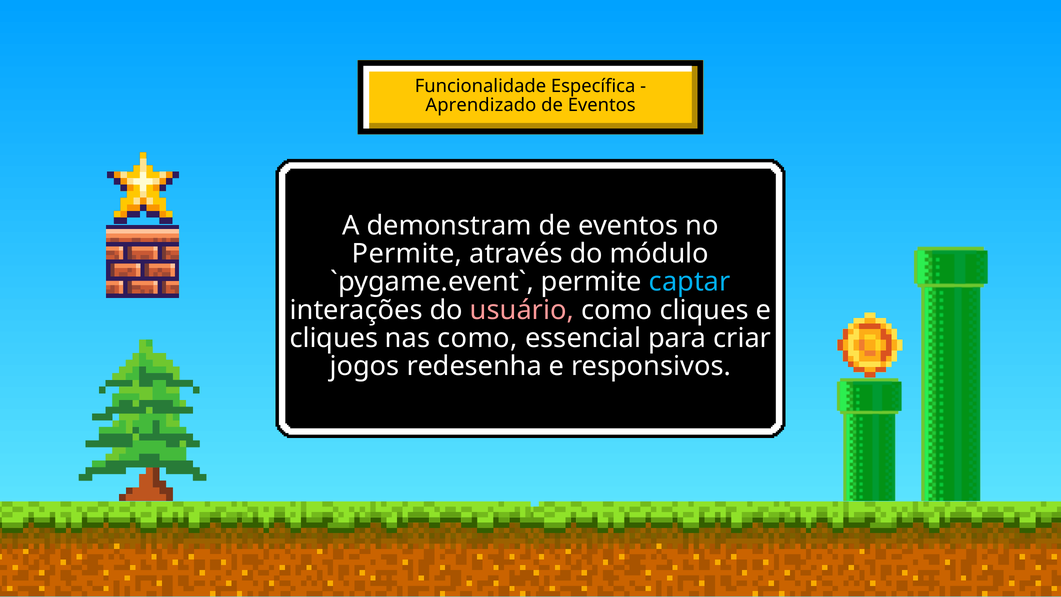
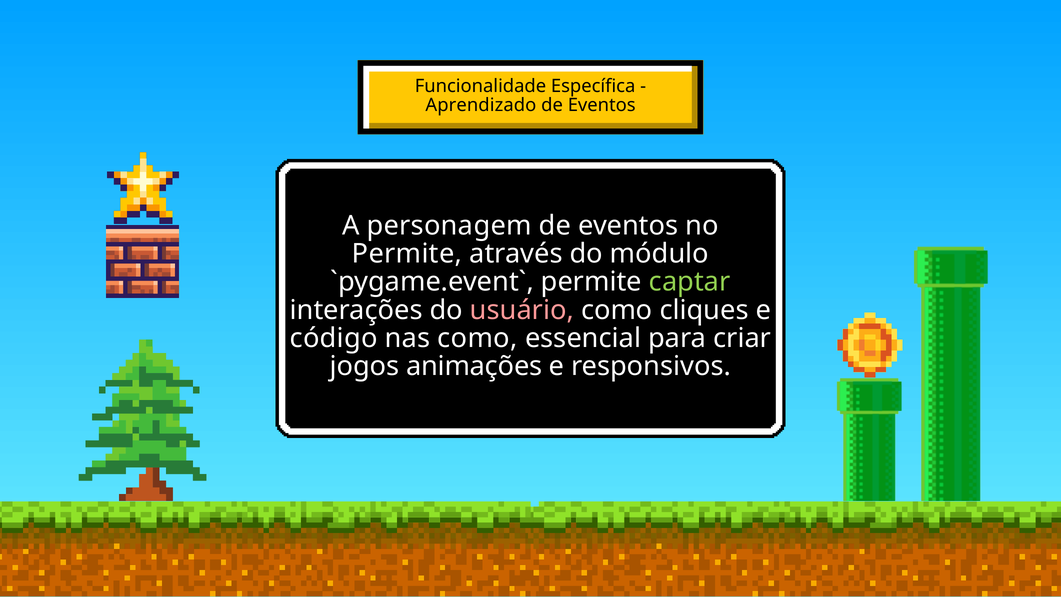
demonstram: demonstram -> personagem (449, 226)
captar colour: light blue -> light green (690, 282)
cliques: cliques -> código (334, 338)
redesenha: redesenha -> animações (474, 366)
